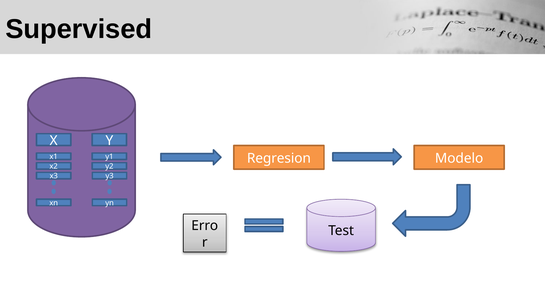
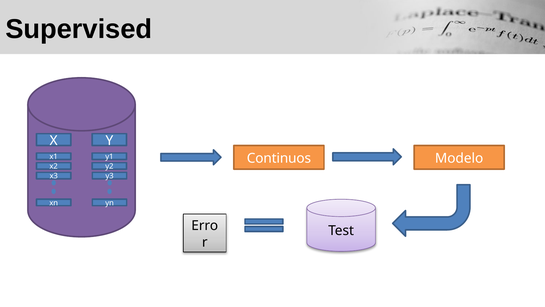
Regresion: Regresion -> Continuos (279, 158)
